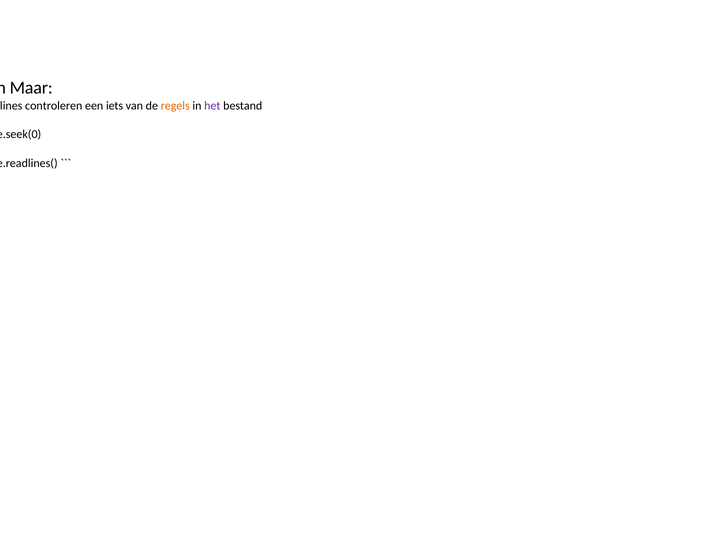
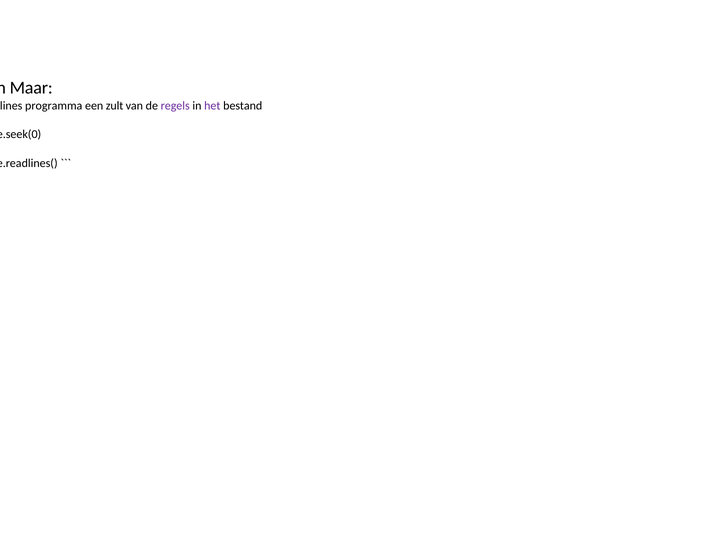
controleren: controleren -> programma (54, 105)
iets: iets -> zult (115, 105)
regels colour: orange -> purple (175, 105)
